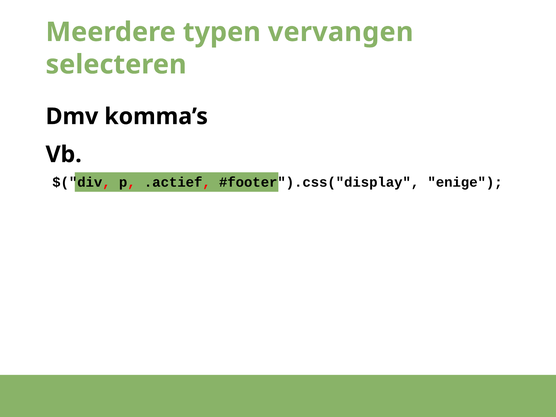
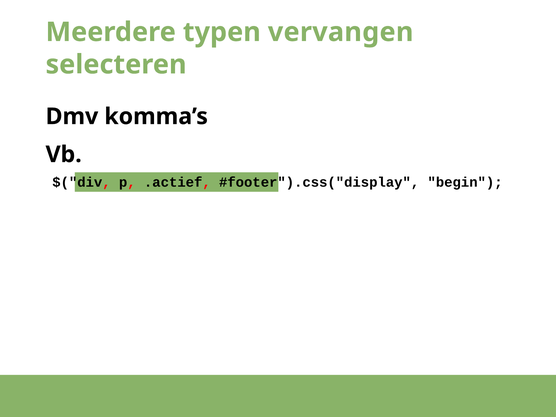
enige: enige -> begin (465, 182)
